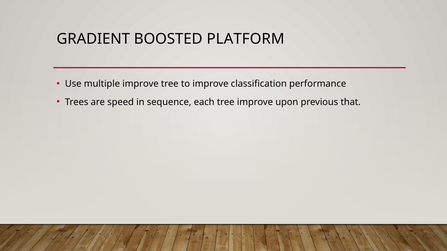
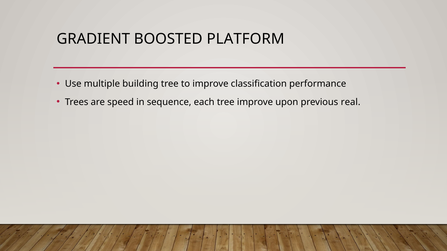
multiple improve: improve -> building (140, 84)
that: that -> real (351, 102)
